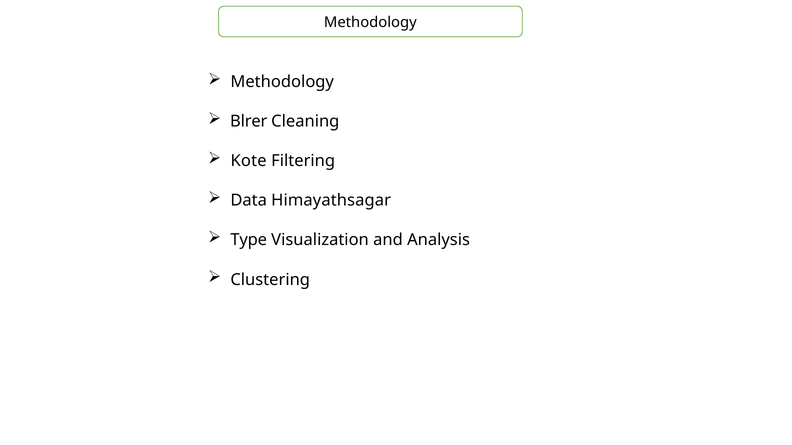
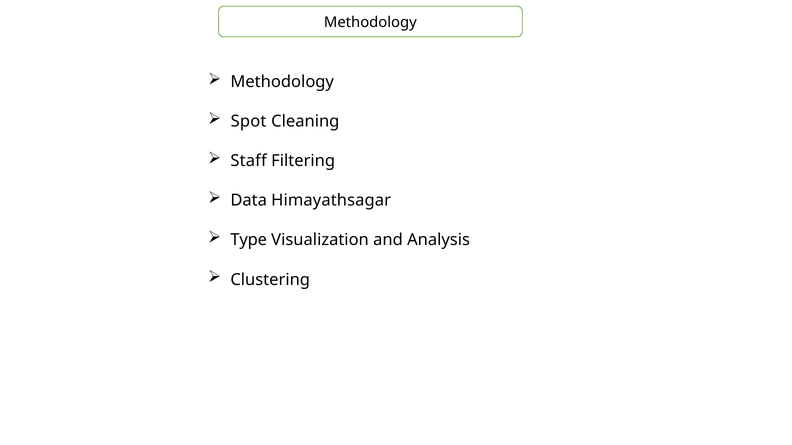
Blrer: Blrer -> Spot (249, 121)
Kote: Kote -> Staff (249, 161)
